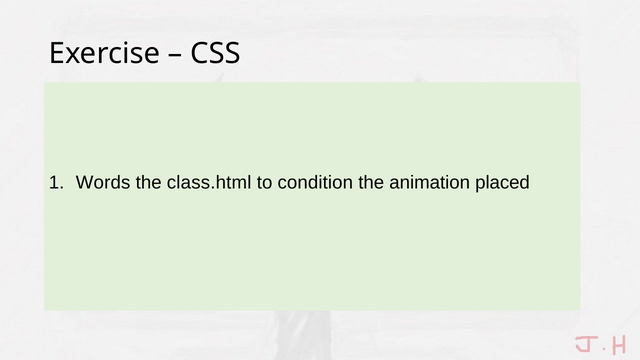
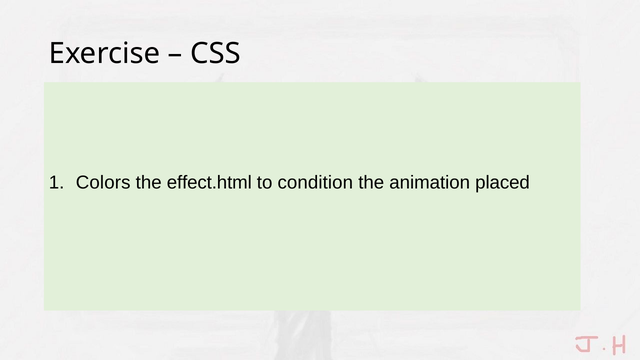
Words: Words -> Colors (103, 183)
class.html: class.html -> effect.html (209, 183)
